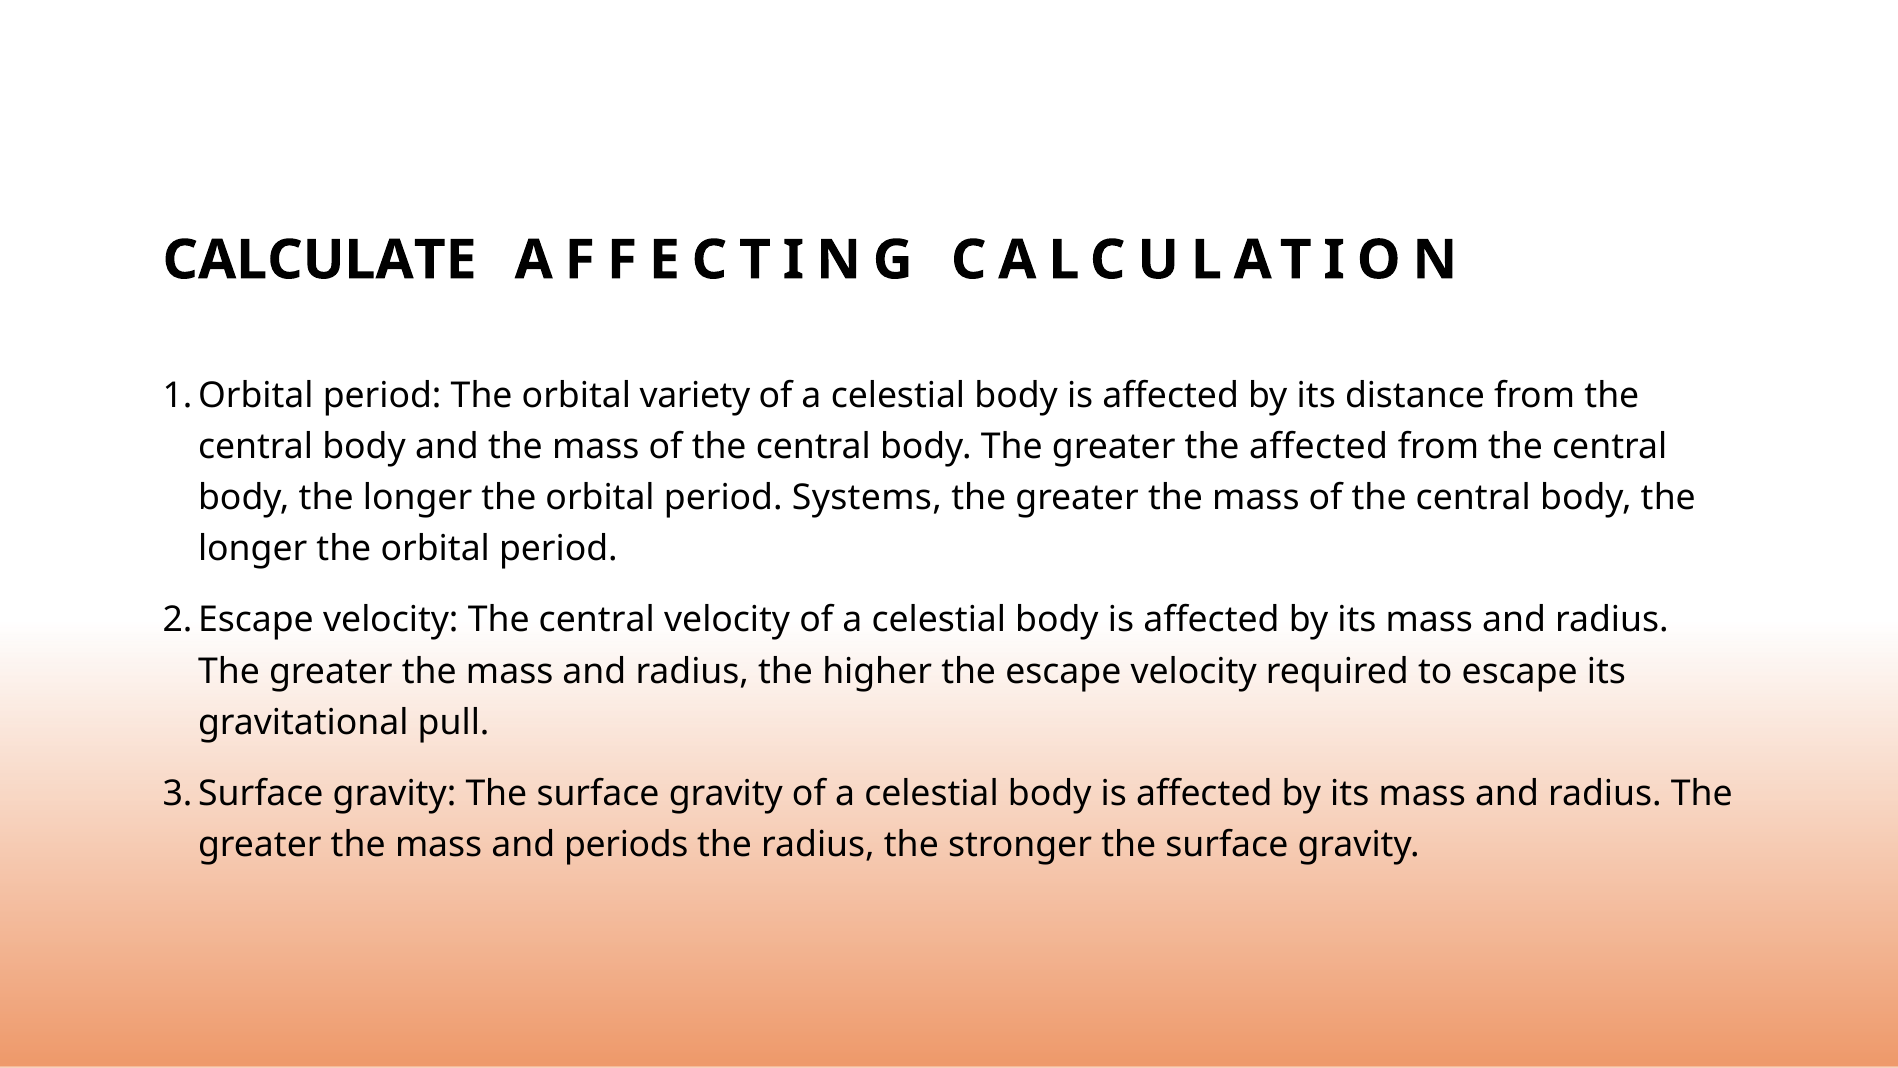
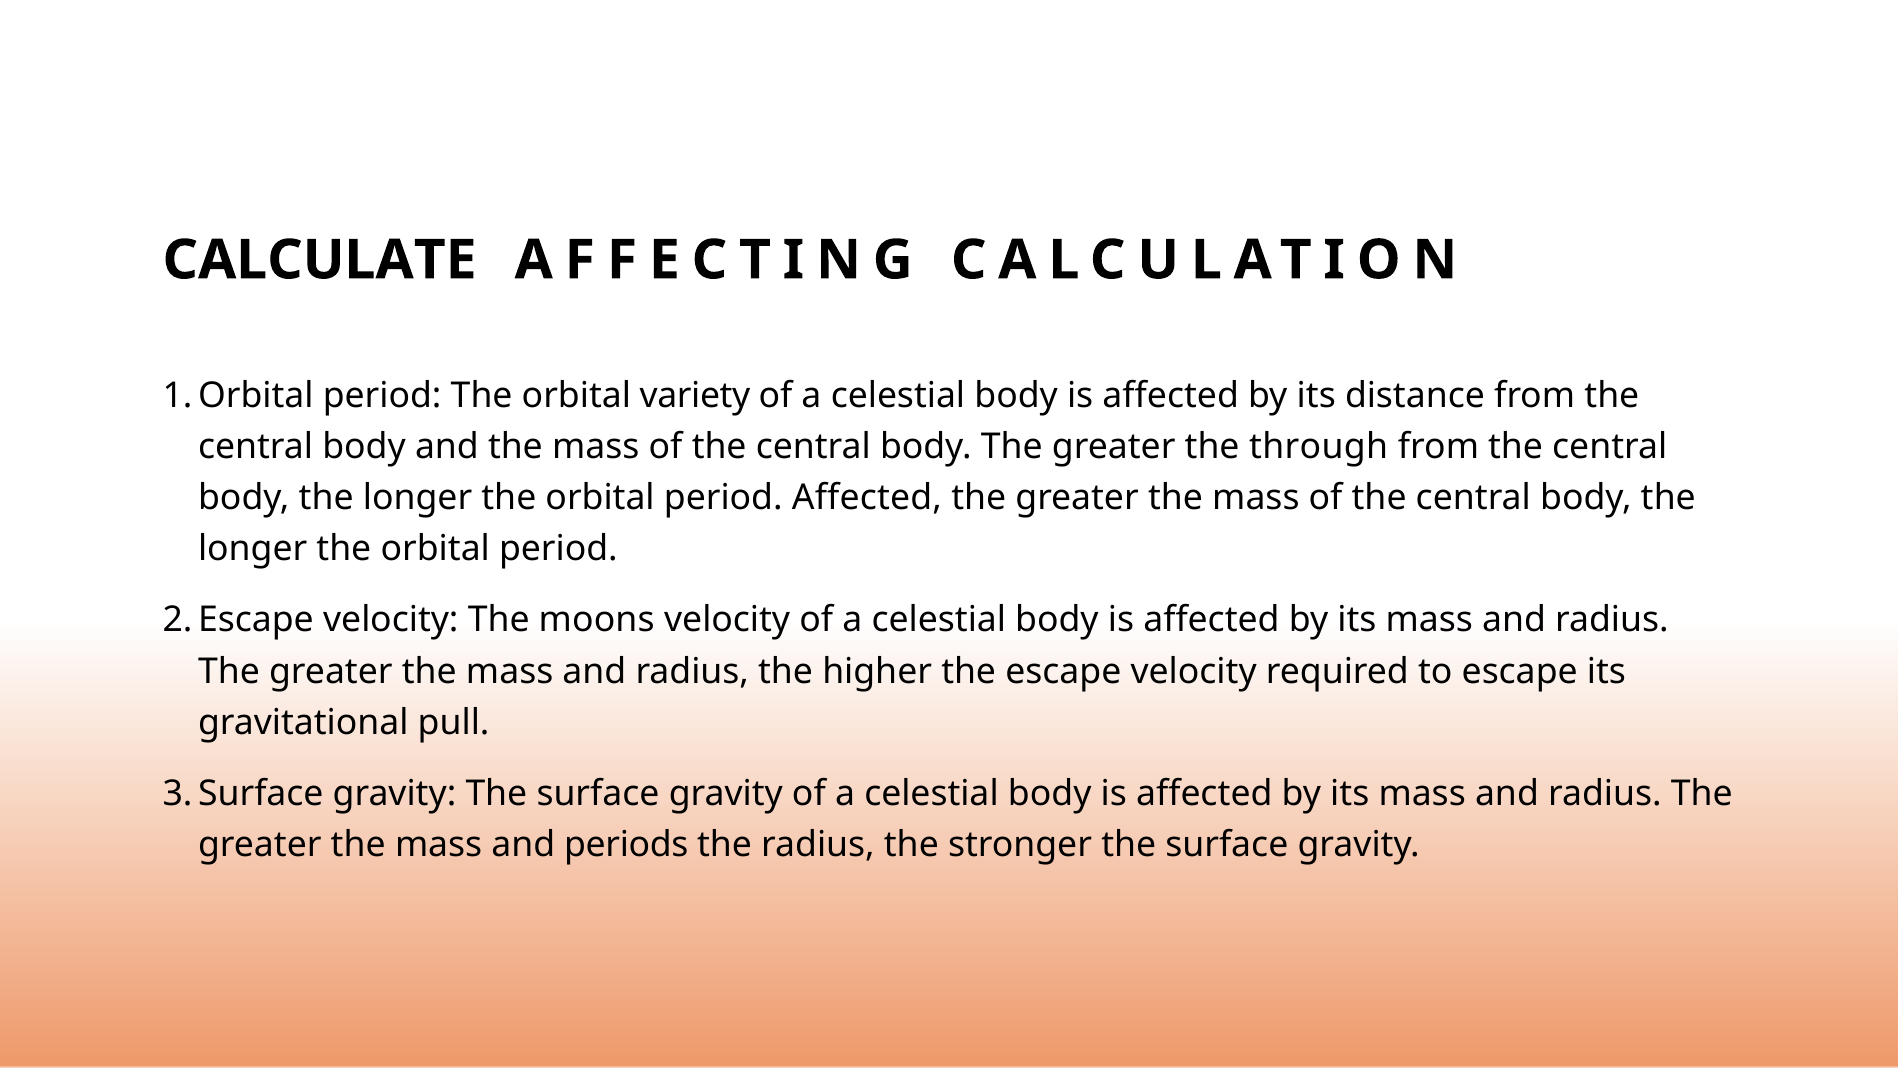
the affected: affected -> through (1319, 447)
period Systems: Systems -> Affected (867, 498)
velocity The central: central -> moons (597, 620)
